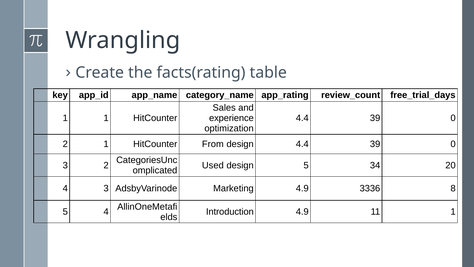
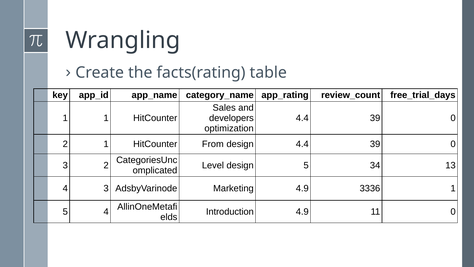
experience: experience -> developers (231, 118)
Used: Used -> Level (213, 165)
20: 20 -> 13 (451, 165)
3336 8: 8 -> 1 (453, 188)
11 1: 1 -> 0 (453, 212)
